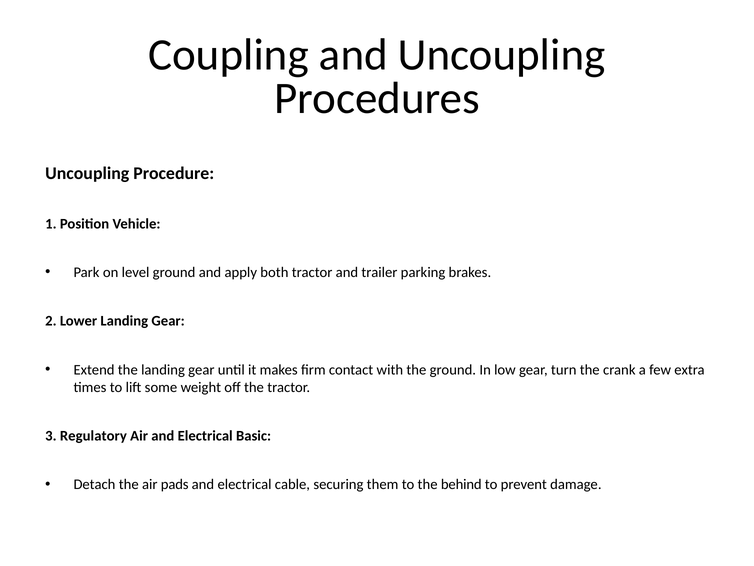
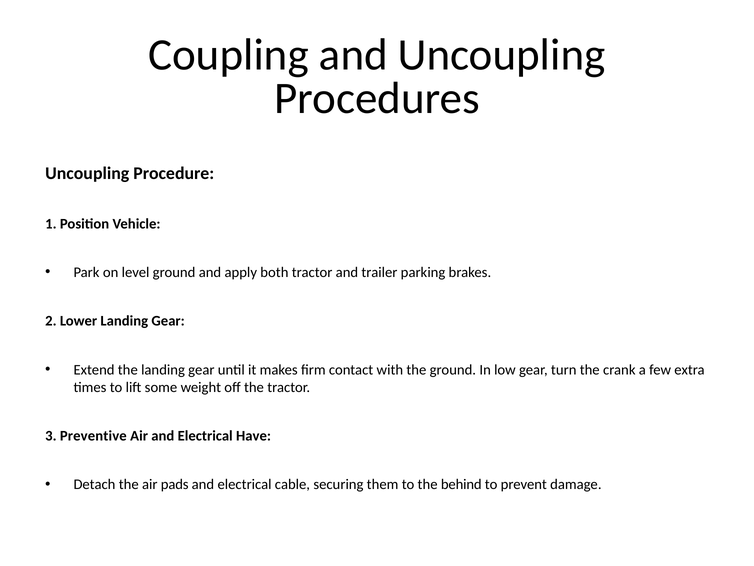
Regulatory: Regulatory -> Preventive (93, 436)
Basic: Basic -> Have (254, 436)
